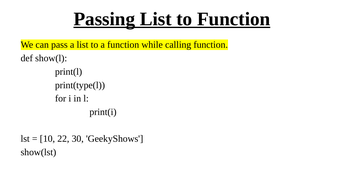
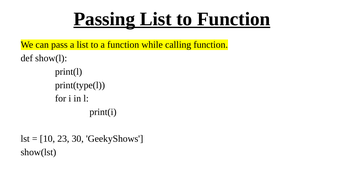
22: 22 -> 23 (63, 138)
